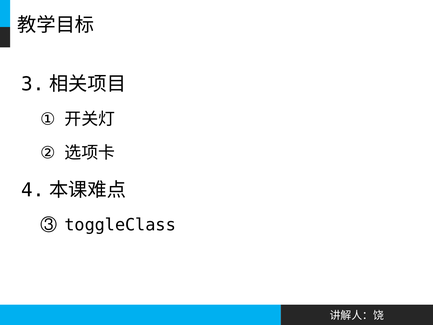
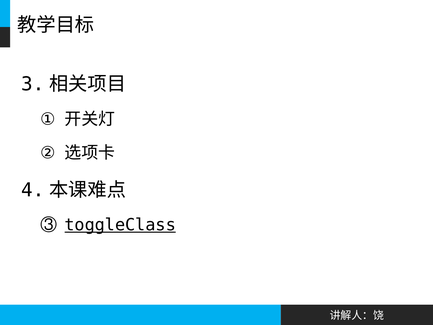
toggleClass underline: none -> present (120, 225)
